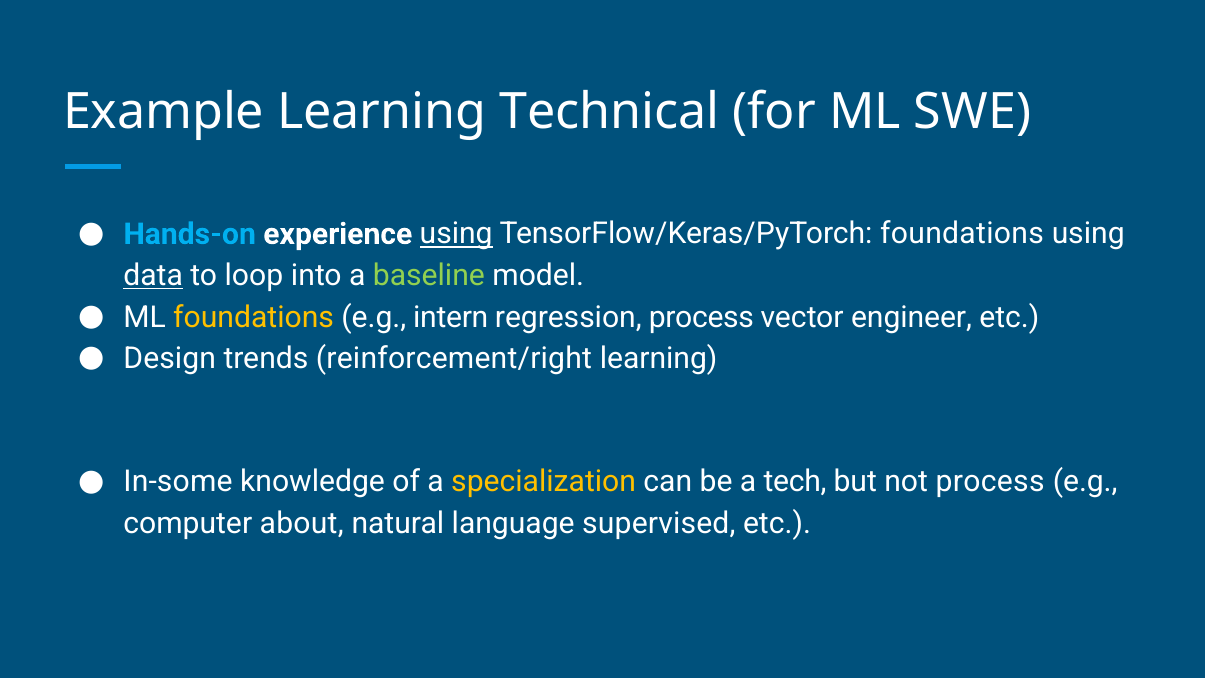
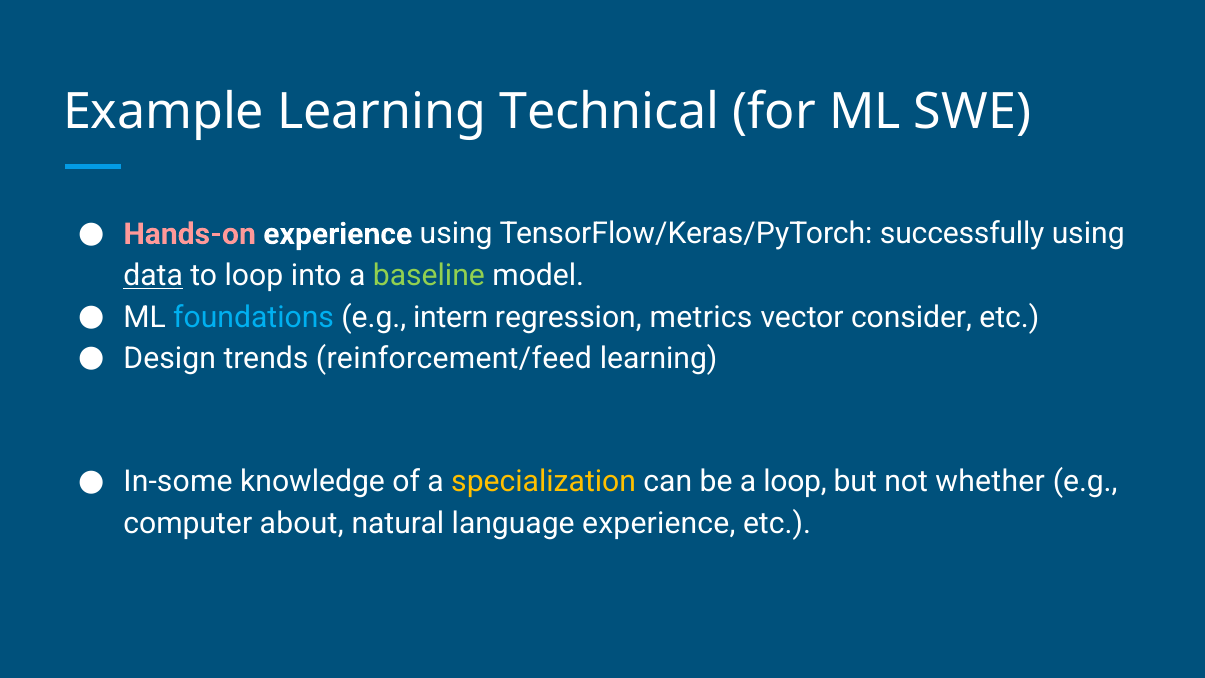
Hands-on colour: light blue -> pink (190, 234)
using underline: present -> none (456, 234)
TensorFlow/Keras/PyTorch foundations: foundations -> successfully (962, 234)
foundations colour: yellow -> light blue (254, 317)
regression process: process -> metrics (701, 317)
engineer: engineer -> consider (912, 317)
reinforcement/right: reinforcement/right -> reinforcement/feed (454, 359)
a tech: tech -> loop (795, 482)
not process: process -> whether (990, 482)
language supervised: supervised -> experience (659, 523)
